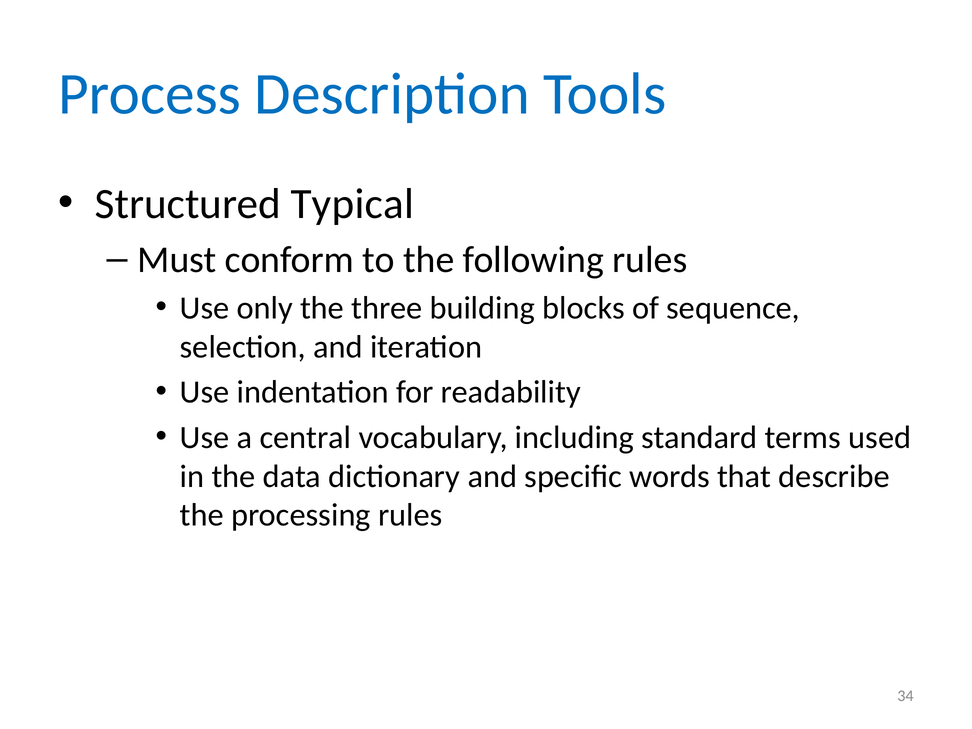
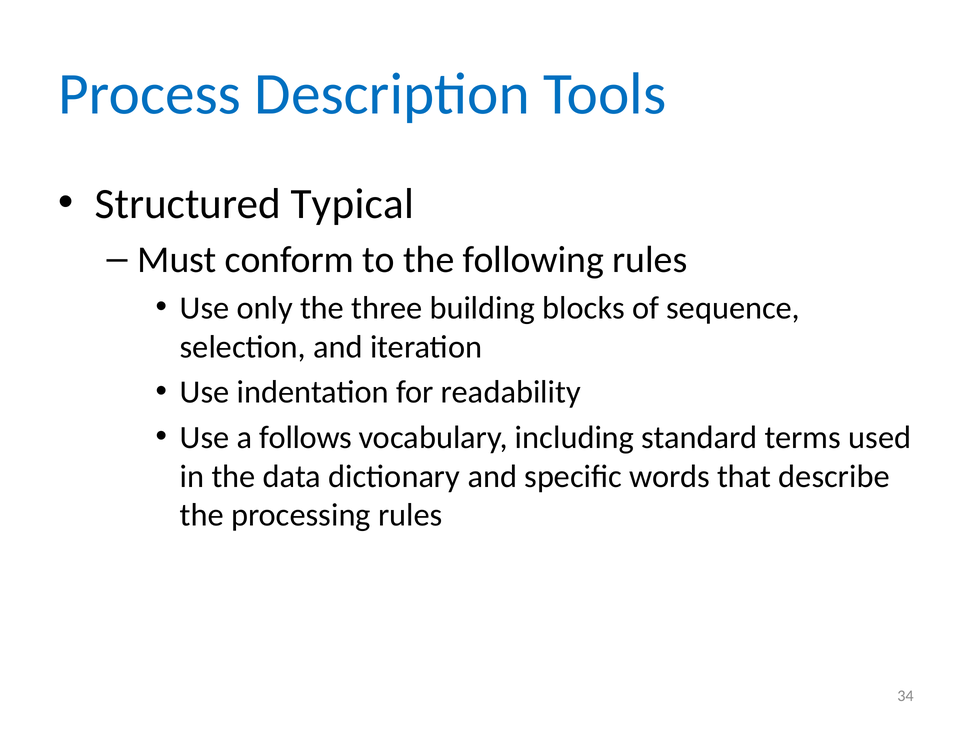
central: central -> follows (306, 438)
